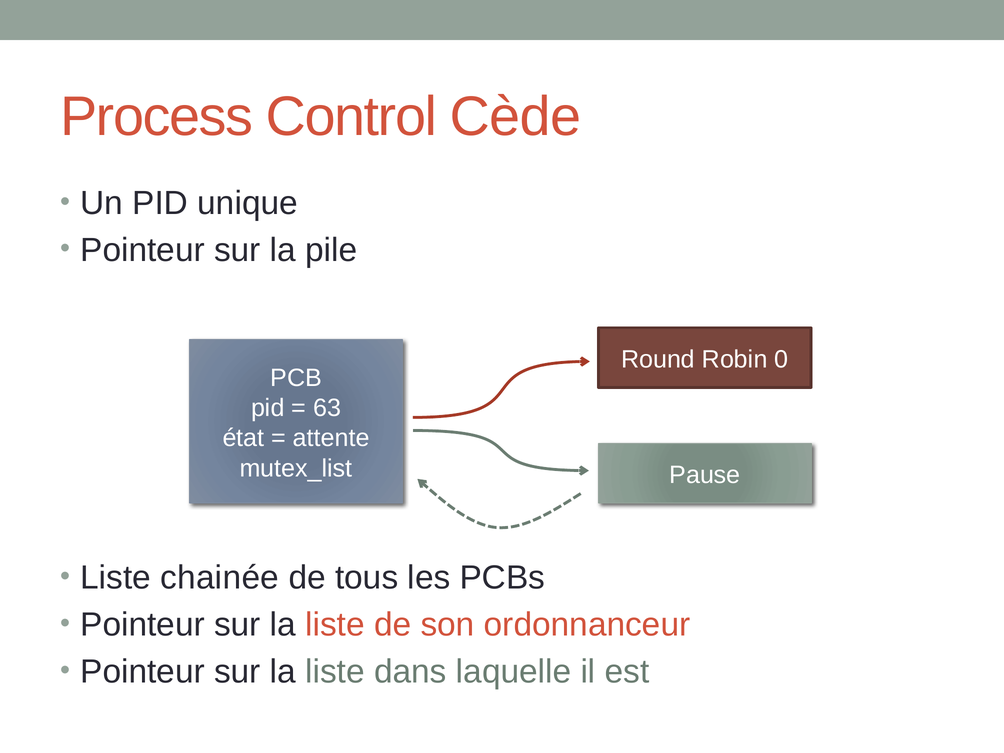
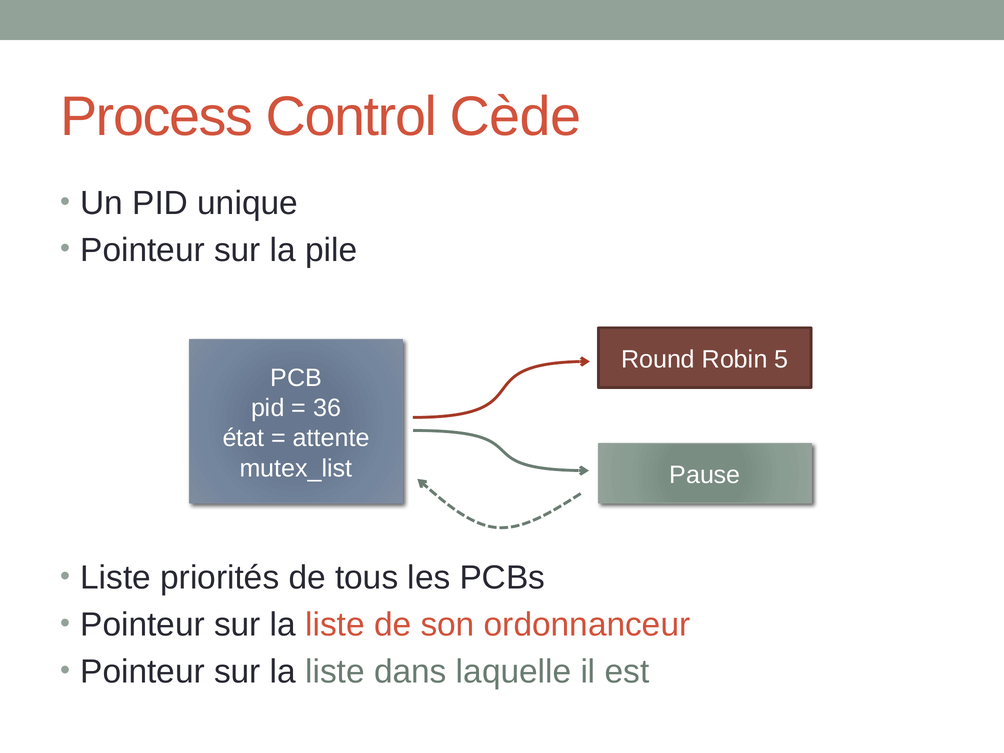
0: 0 -> 5 (781, 359)
63: 63 -> 36 (327, 408)
chainée: chainée -> priorités (220, 578)
